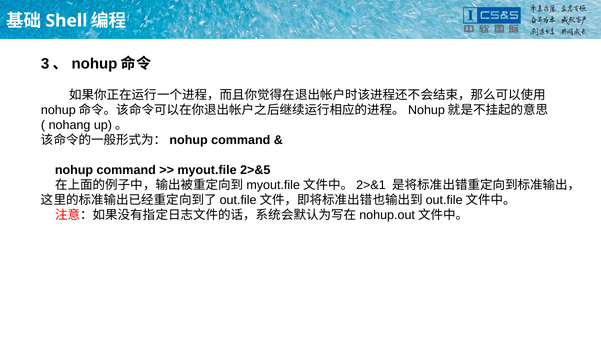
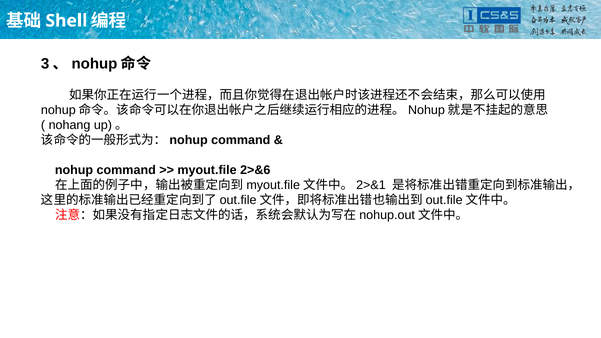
2>&5: 2>&5 -> 2>&6 (255, 170)
